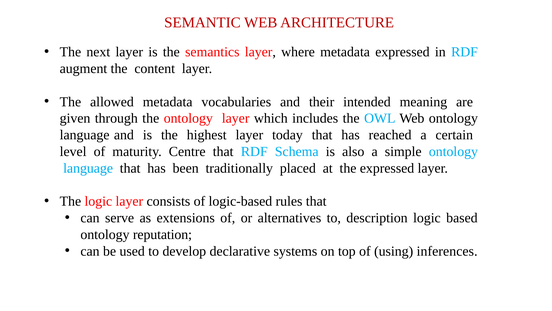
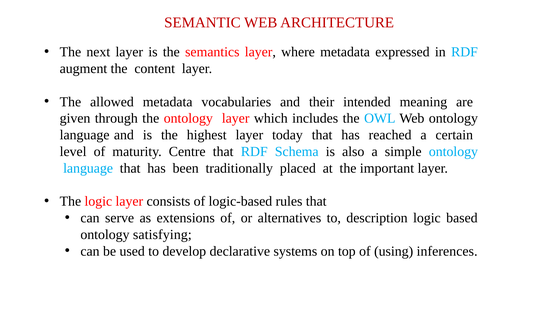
the expressed: expressed -> important (387, 168)
reputation: reputation -> satisfying (162, 234)
